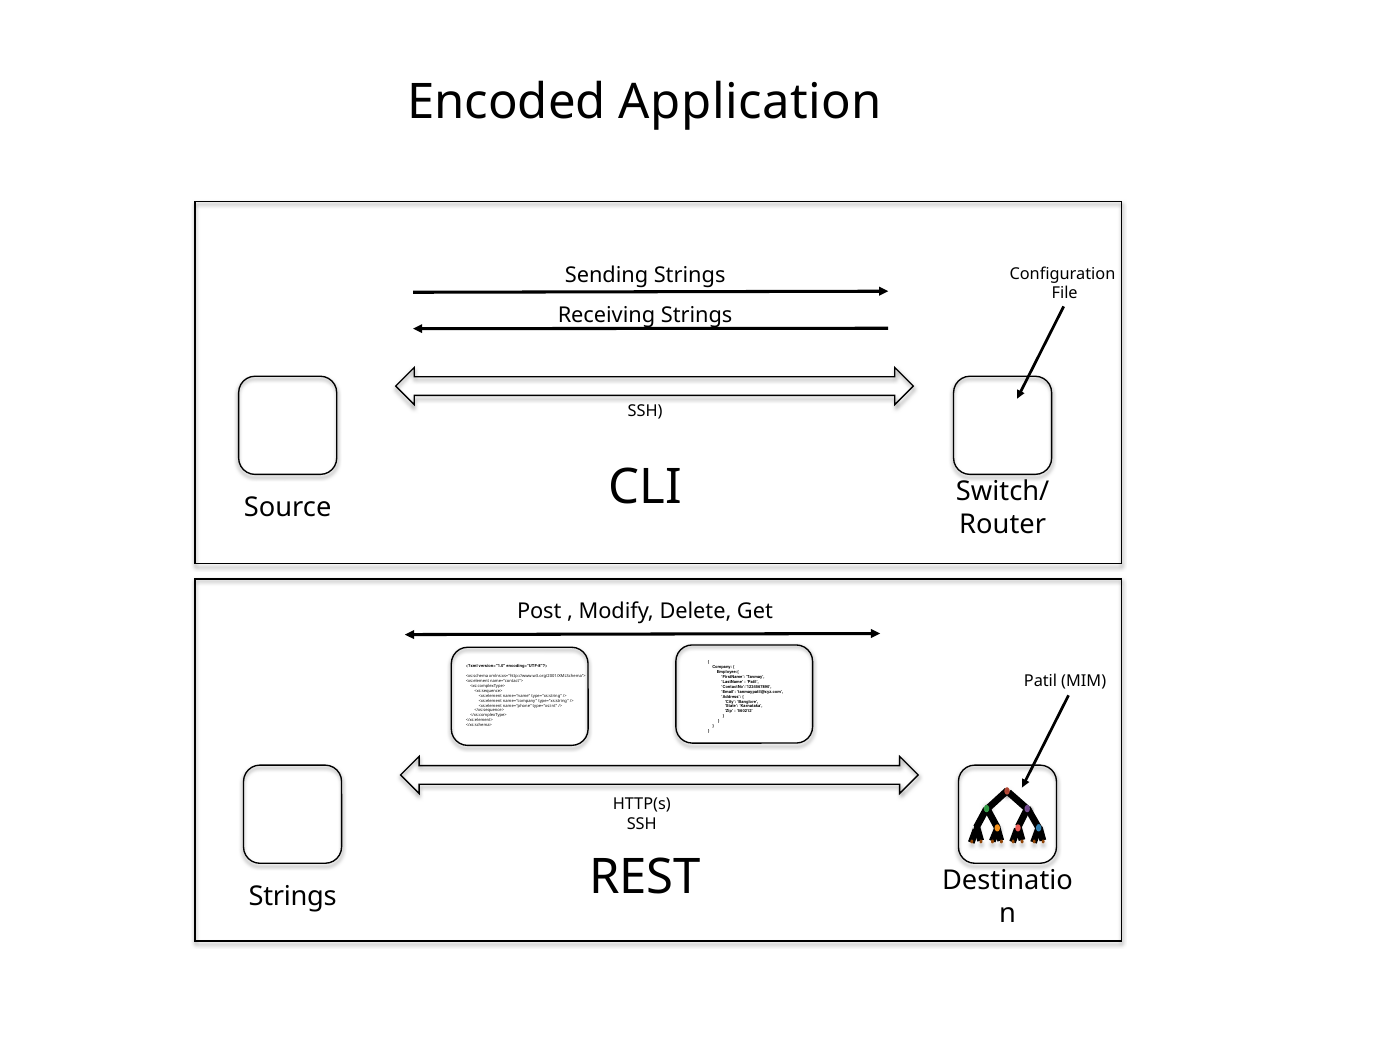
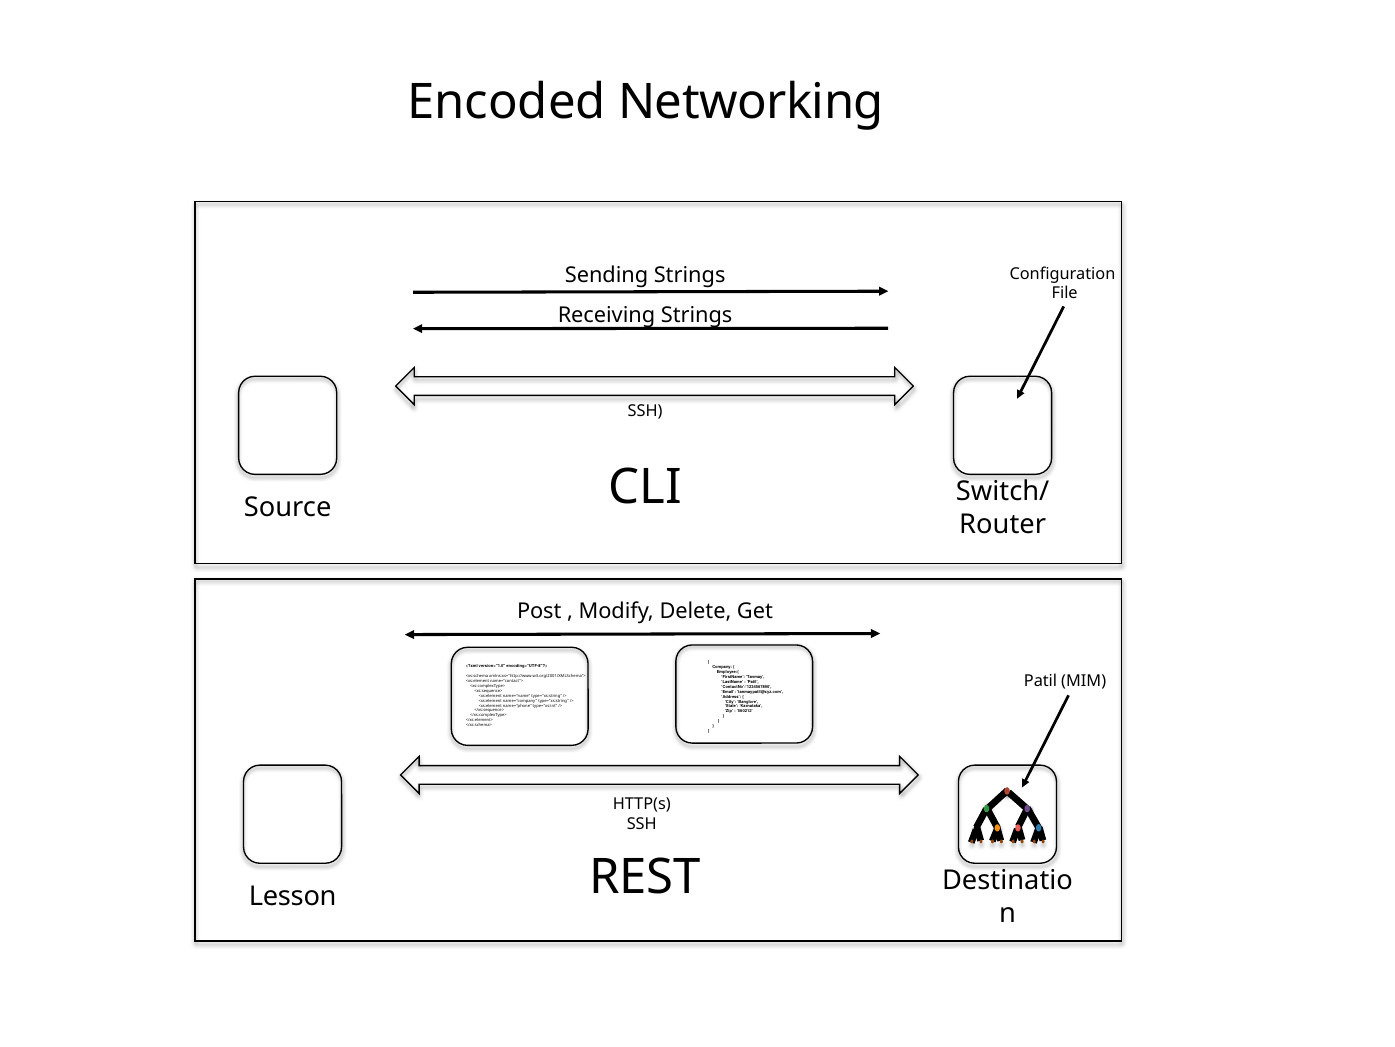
Application: Application -> Networking (751, 102)
Strings: Strings -> Lesson (293, 896)
